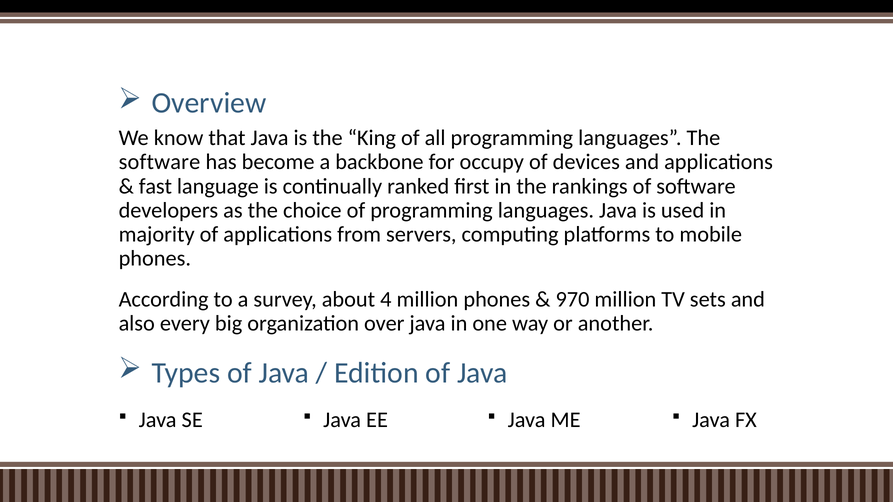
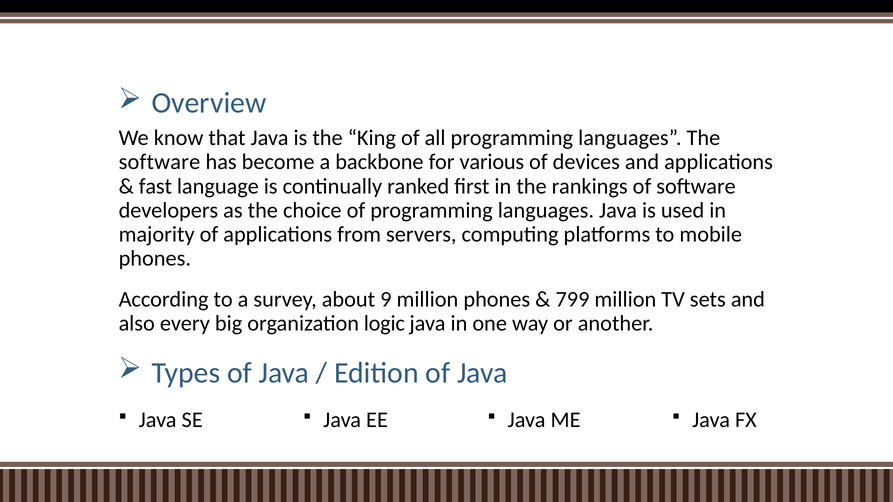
occupy: occupy -> various (492, 162)
4: 4 -> 9 (386, 299)
970: 970 -> 799 (572, 299)
over: over -> logic (384, 324)
